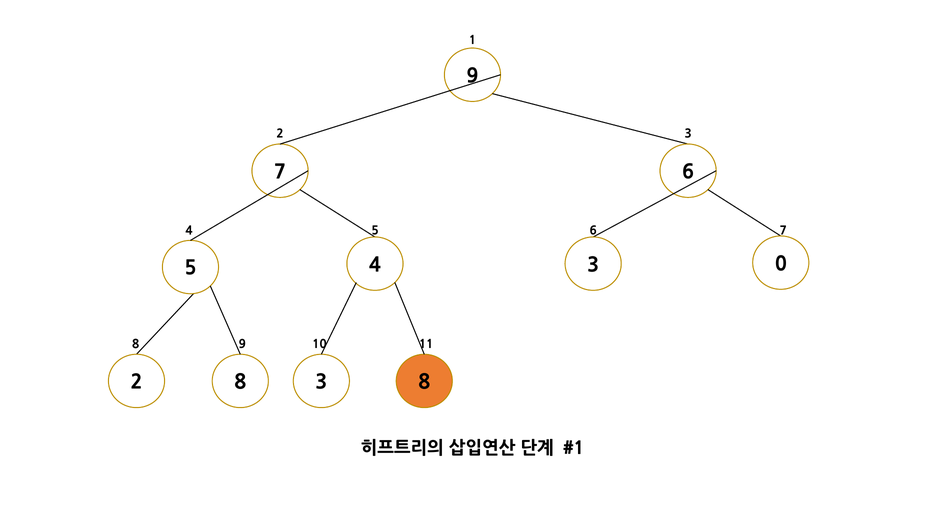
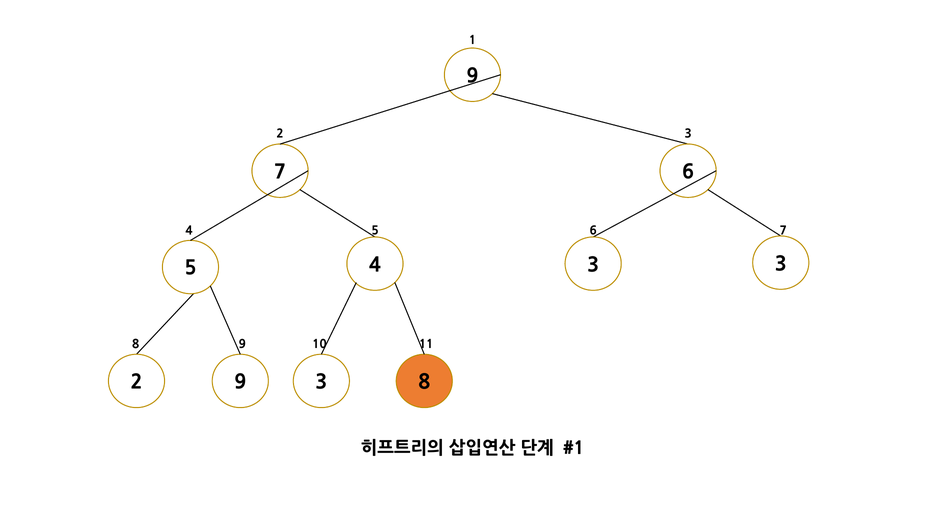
3 0: 0 -> 3 (781, 264)
2 8: 8 -> 9 (240, 382)
